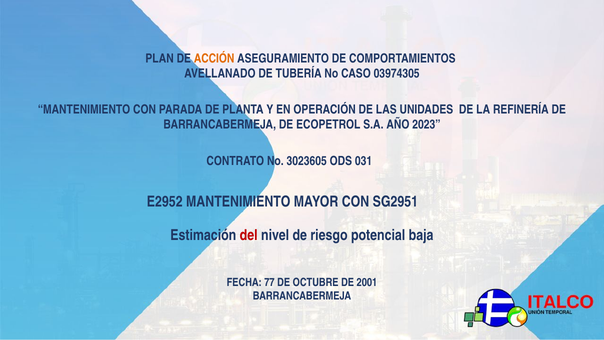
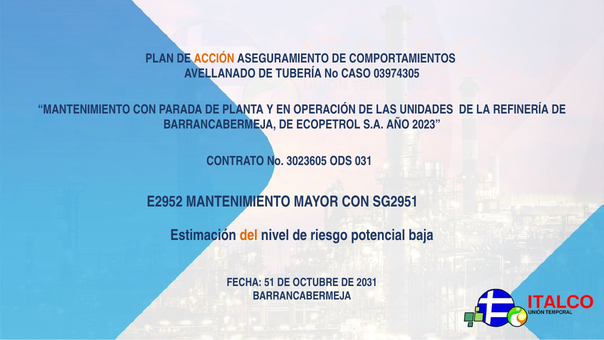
del colour: red -> orange (249, 235)
77: 77 -> 51 (269, 282)
2001: 2001 -> 2031 (367, 282)
